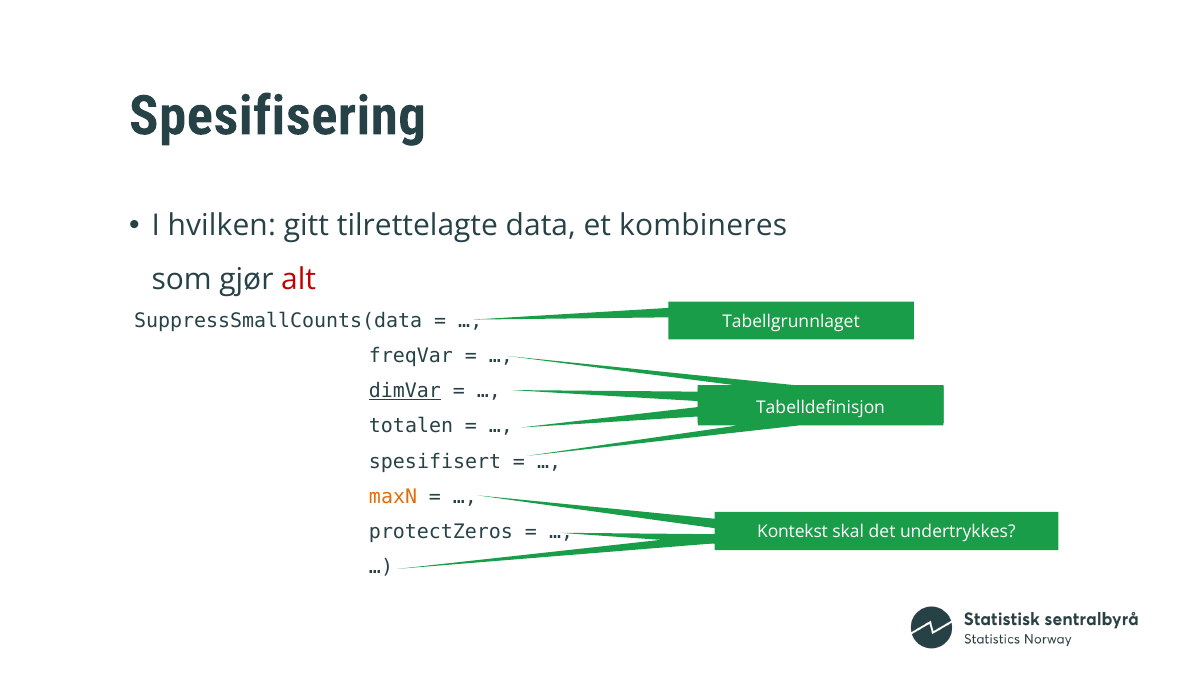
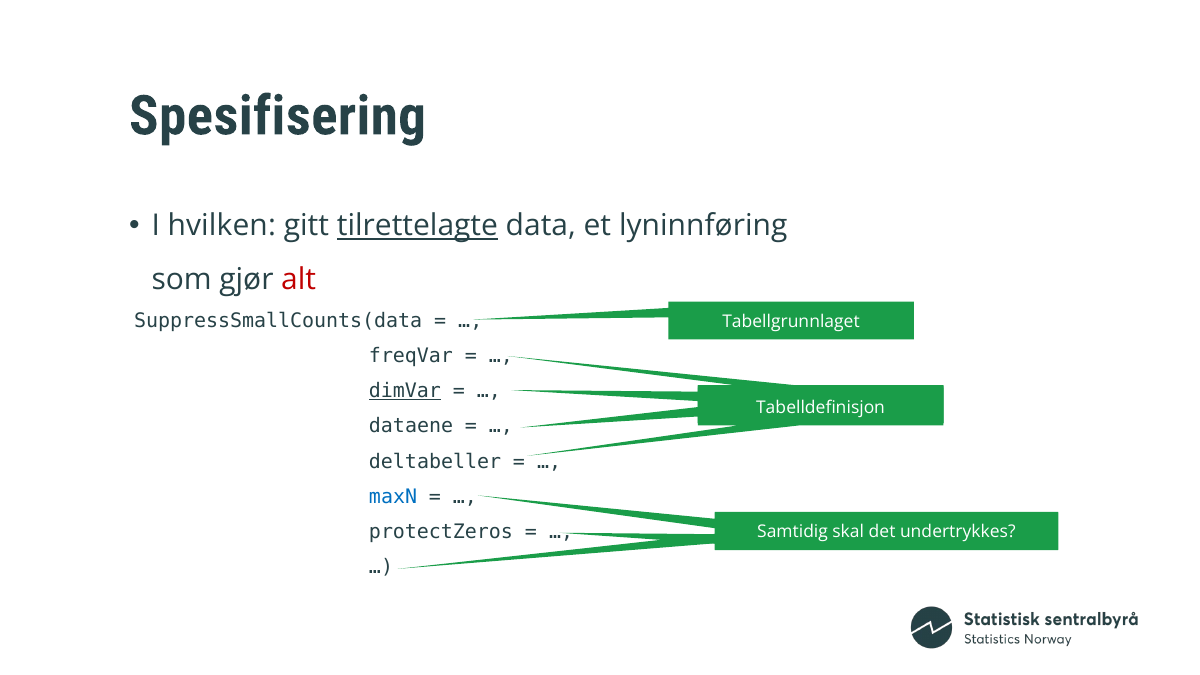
tilrettelagte underline: none -> present (417, 226)
kombineres: kombineres -> lyninnføring (703, 226)
totalen: totalen -> dataene (411, 426)
spesifisert: spesifisert -> deltabeller (435, 461)
maxN colour: orange -> blue (393, 497)
Kontekst: Kontekst -> Samtidig (793, 532)
